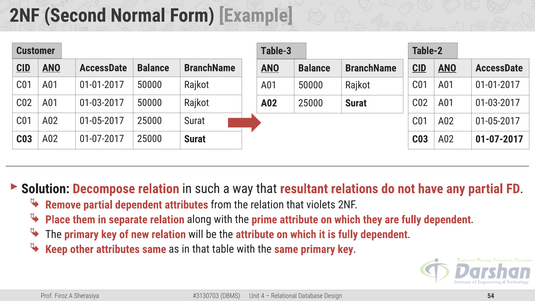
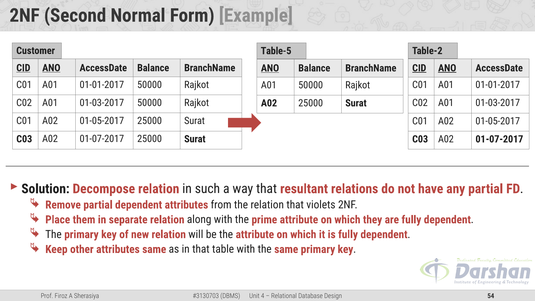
Table-3: Table-3 -> Table-5 (276, 51)
